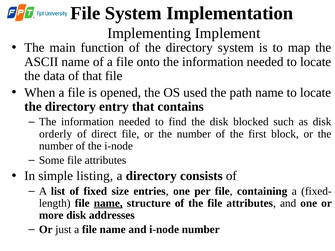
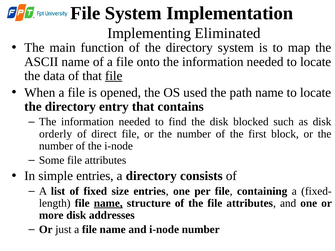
Implement: Implement -> Eliminated (228, 33)
file underline: none -> present (114, 76)
simple listing: listing -> entries (95, 176)
